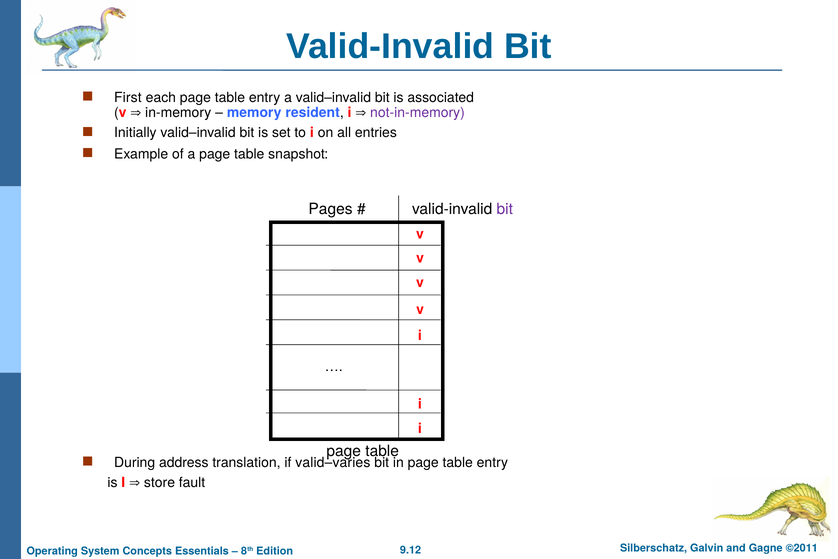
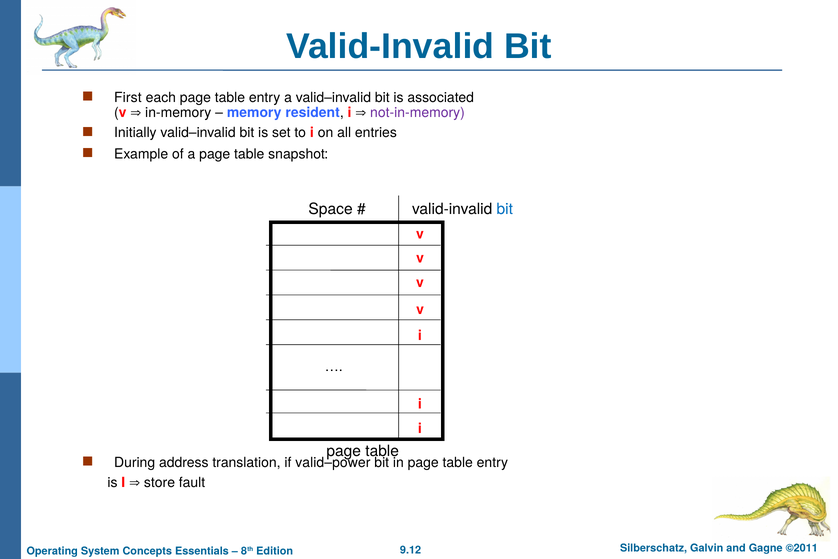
Pages: Pages -> Space (331, 209)
bit colour: purple -> blue (505, 209)
valid–varies: valid–varies -> valid–power (333, 462)
